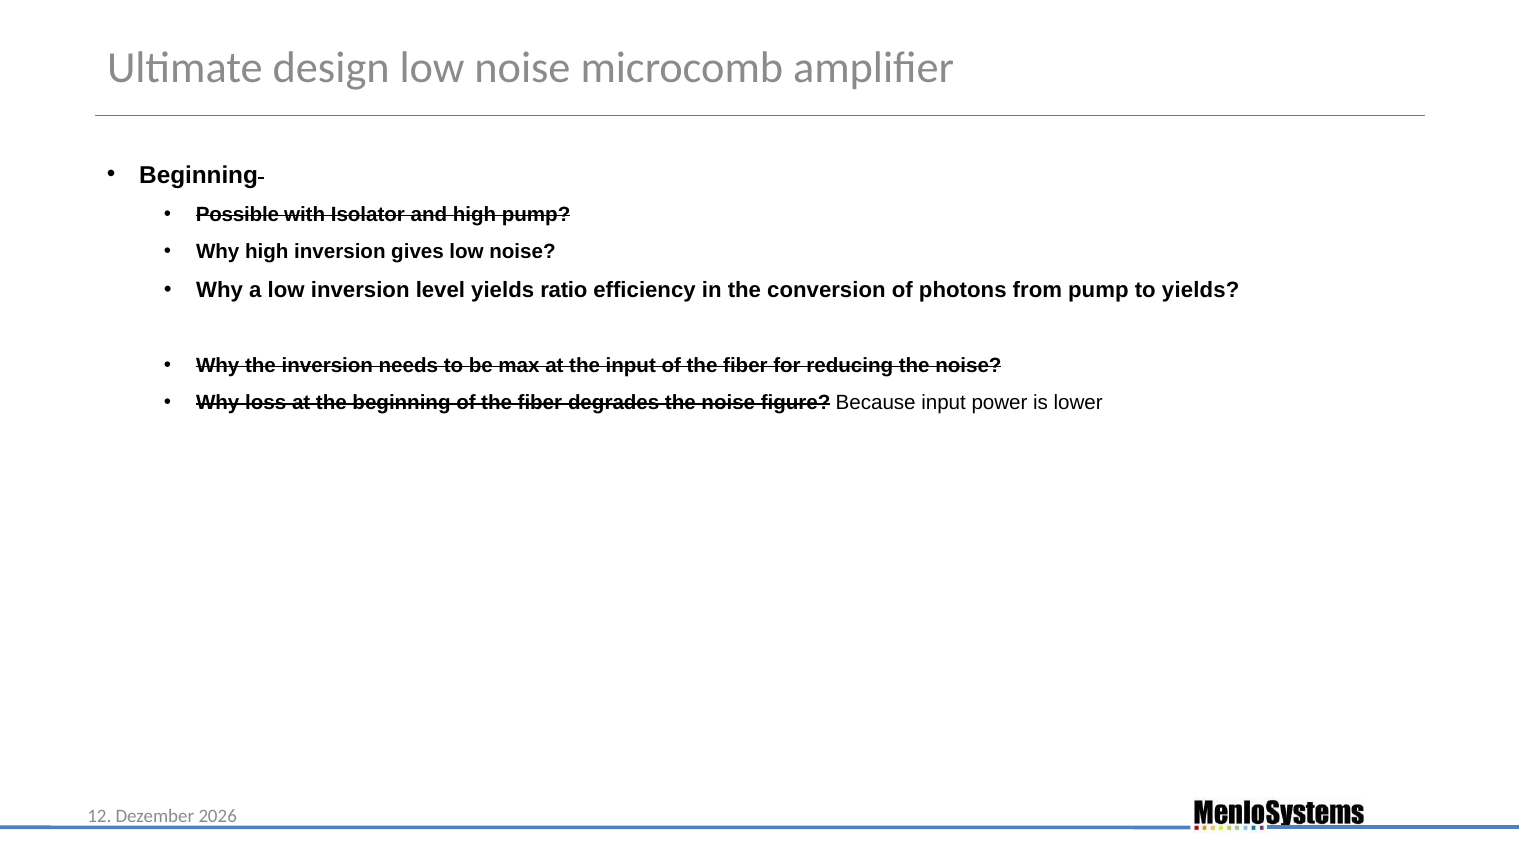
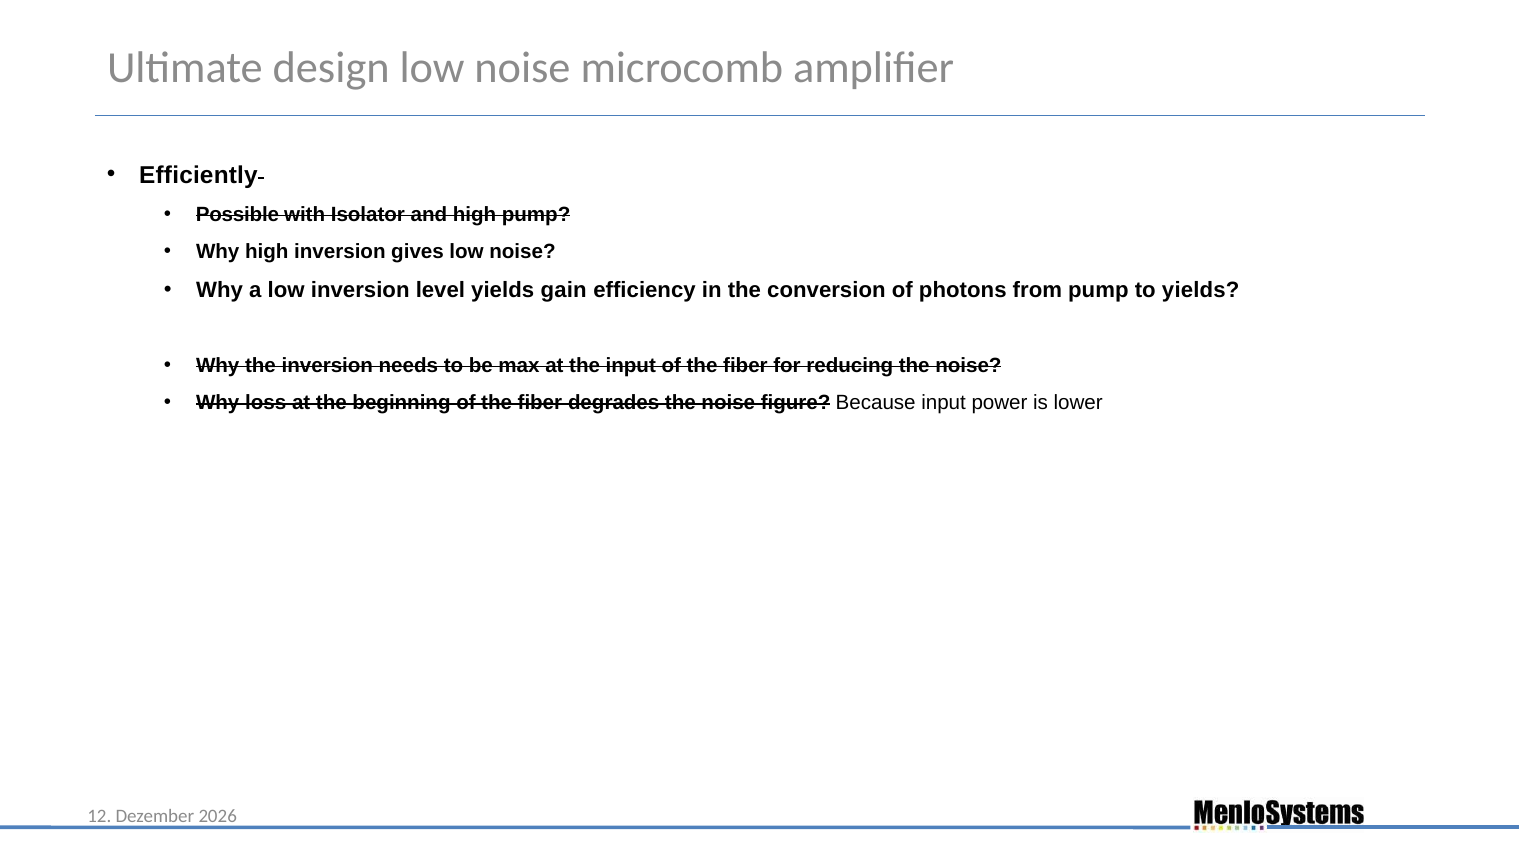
Beginning: Beginning -> Efficiently (198, 175)
ratio: ratio -> gain (564, 291)
